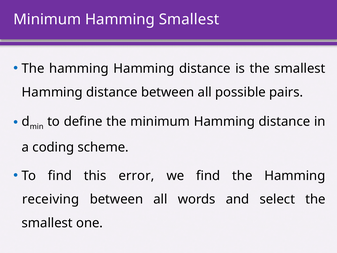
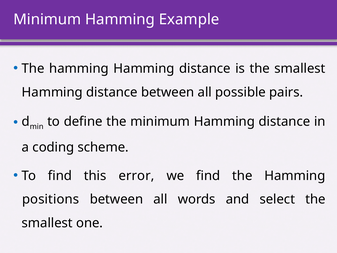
Hamming Smallest: Smallest -> Example (189, 20)
receiving: receiving -> positions (51, 199)
